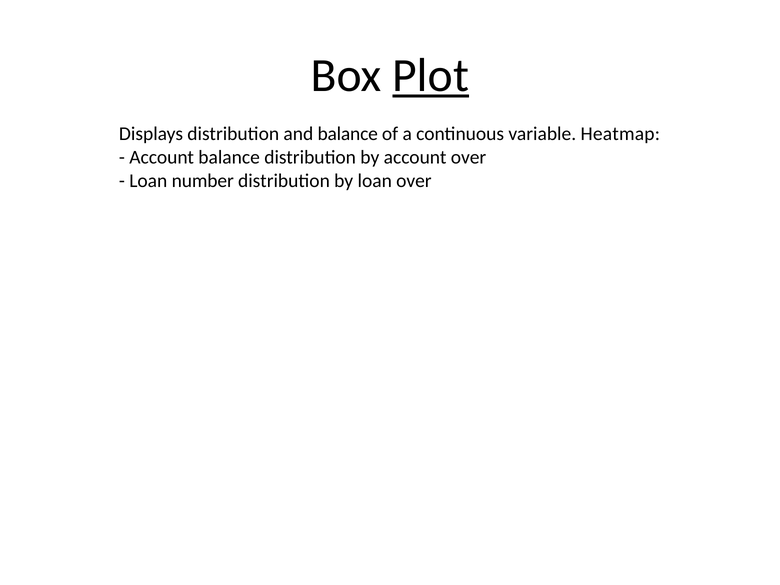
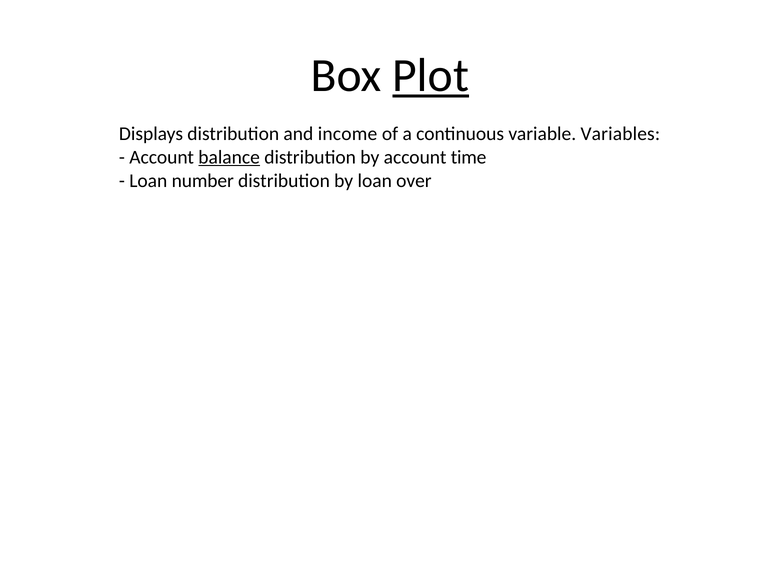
and balance: balance -> income (347, 134)
Heatmap: Heatmap -> Variables (620, 134)
balance underline: none -> present (229, 157)
account over: over -> time (469, 157)
